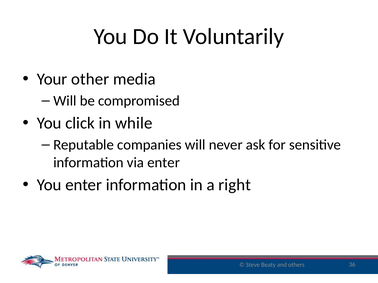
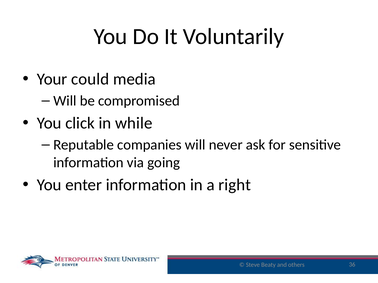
other: other -> could (90, 79)
via enter: enter -> going (164, 163)
